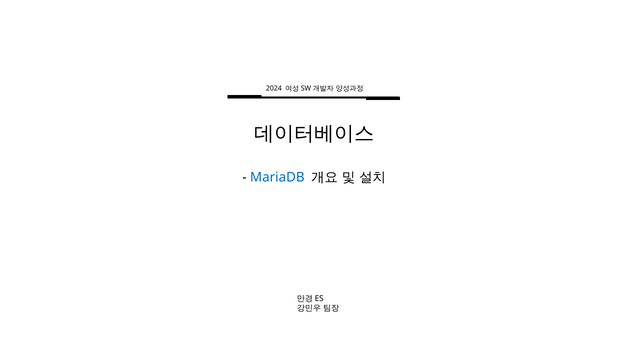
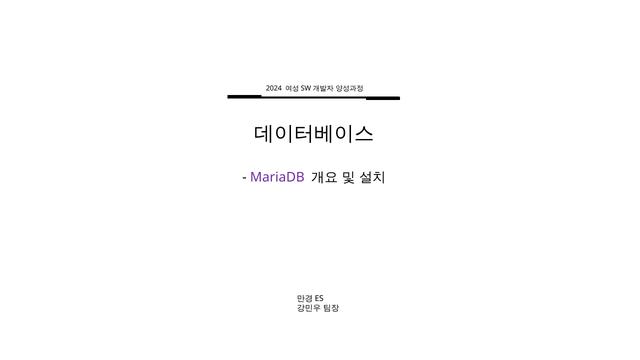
MariaDB colour: blue -> purple (277, 177)
